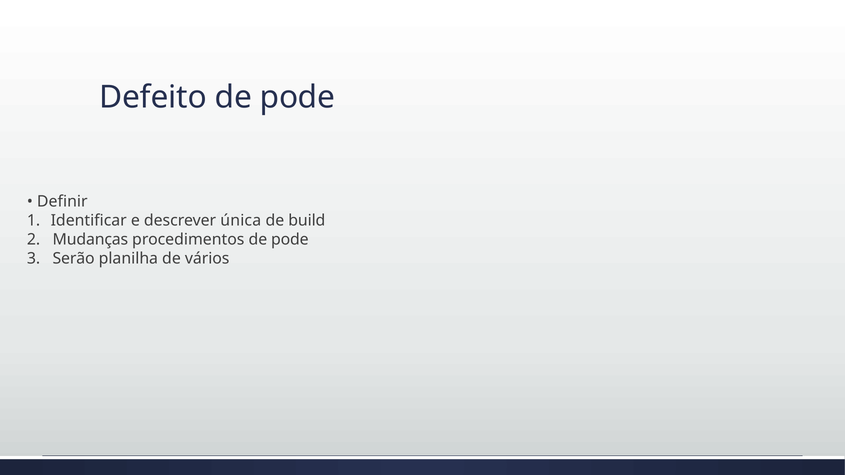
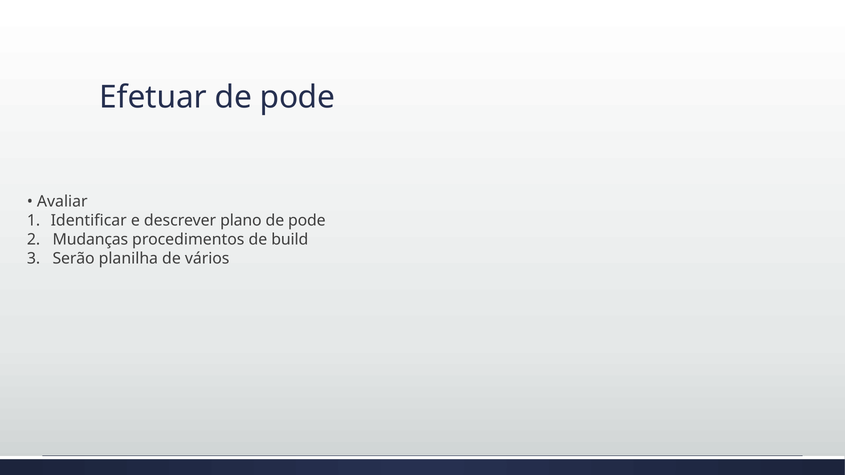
Defeito: Defeito -> Efetuar (153, 97)
Definir: Definir -> Avaliar (62, 201)
única: única -> plano (241, 220)
build: build -> pode (307, 220)
procedimentos de pode: pode -> build (290, 239)
